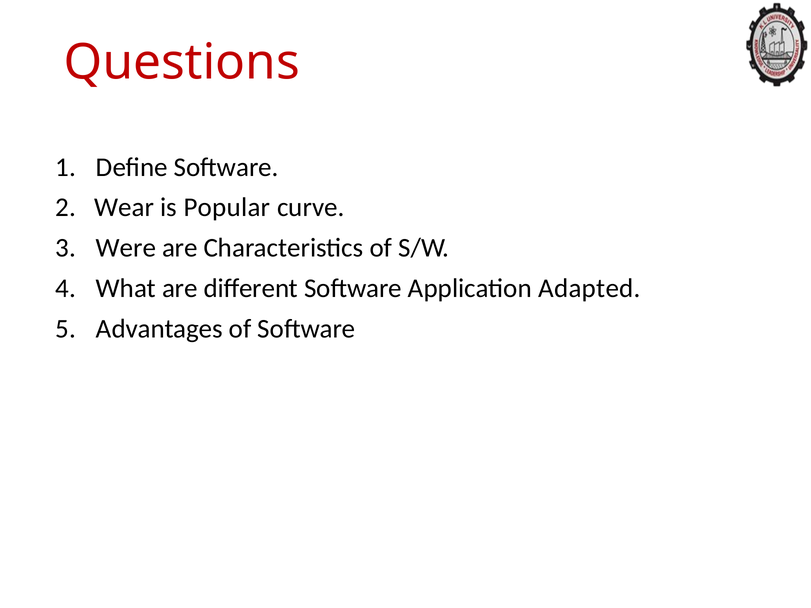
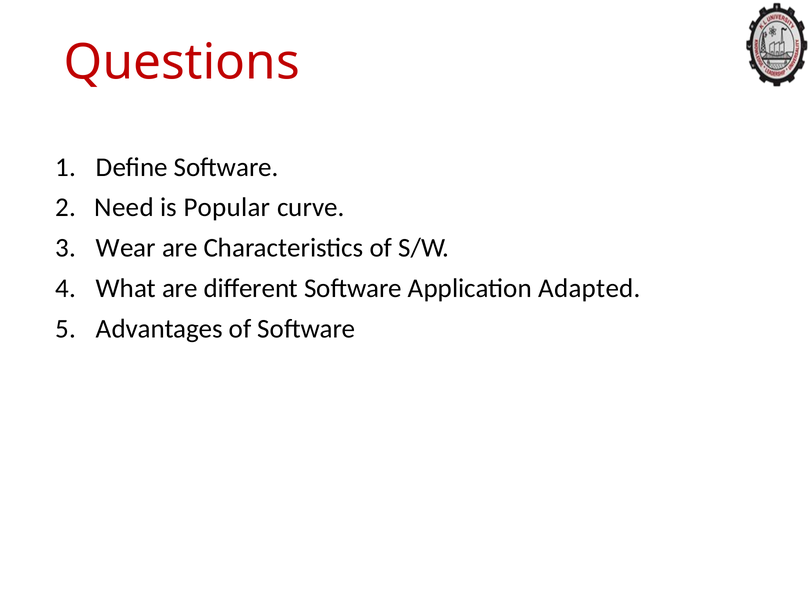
Wear: Wear -> Need (124, 208)
Were: Were -> Wear (126, 248)
